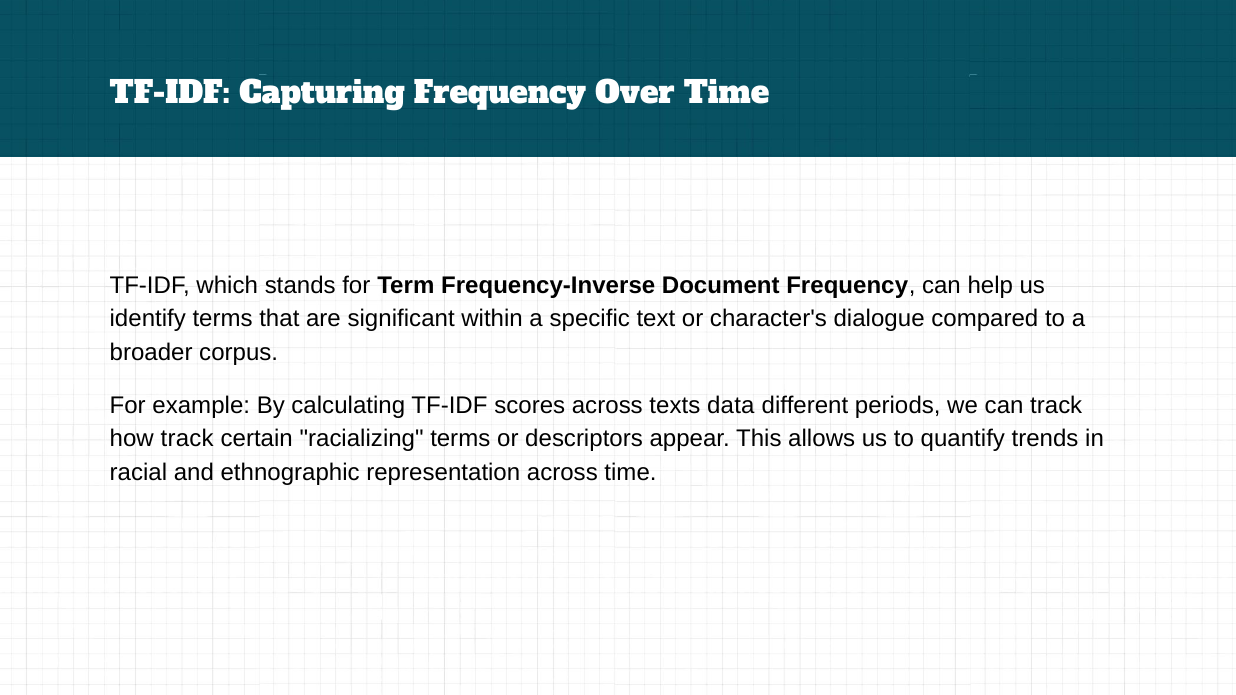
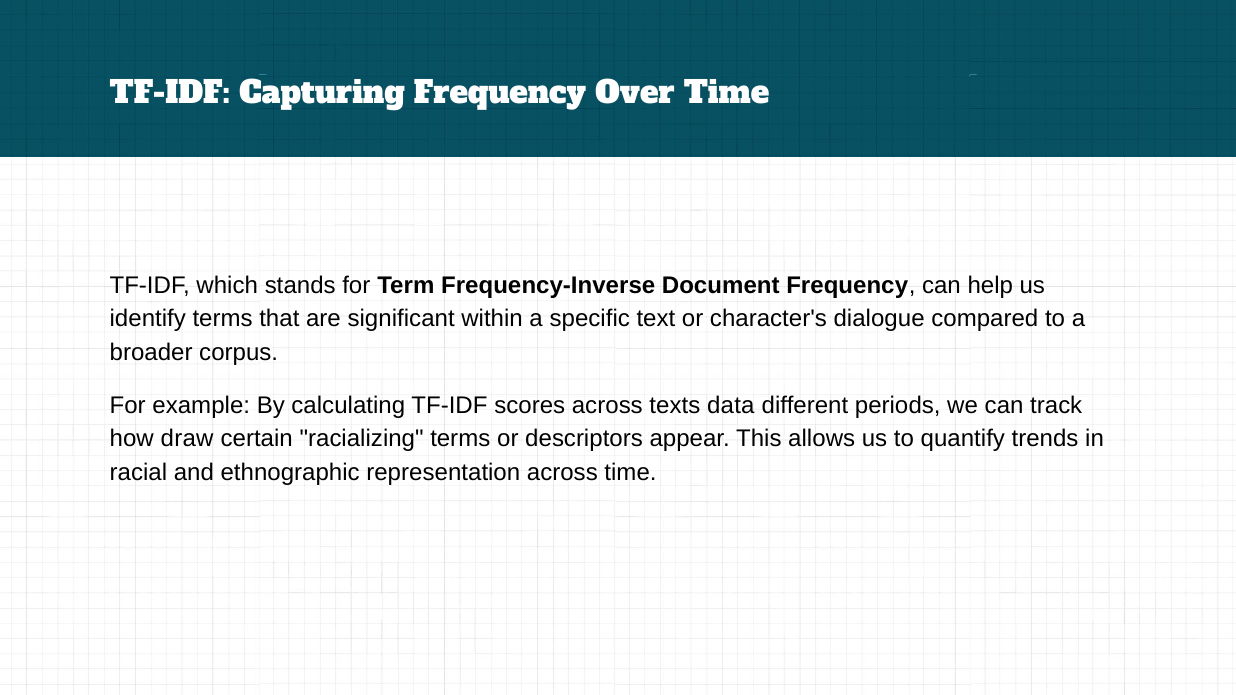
how track: track -> draw (187, 439)
